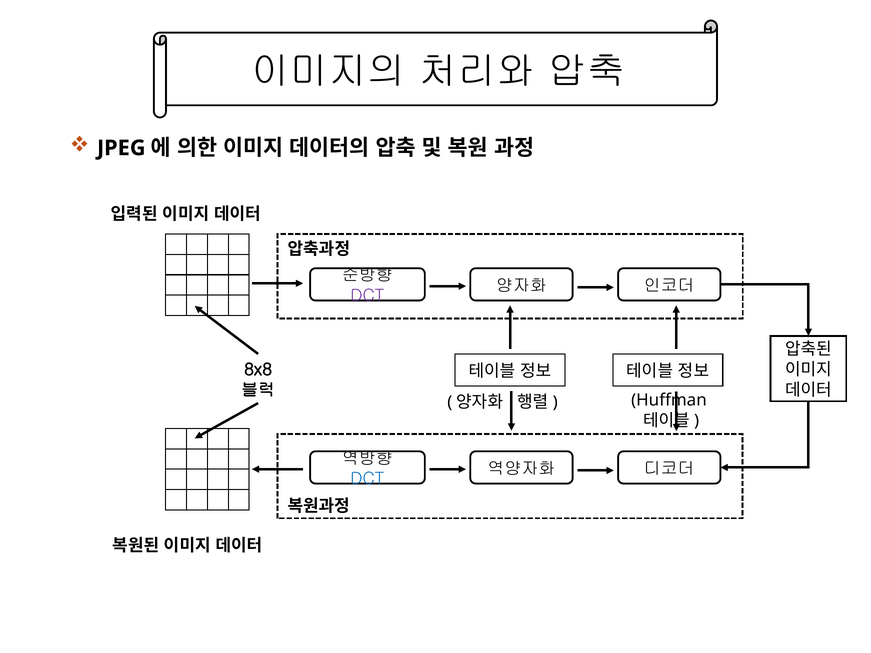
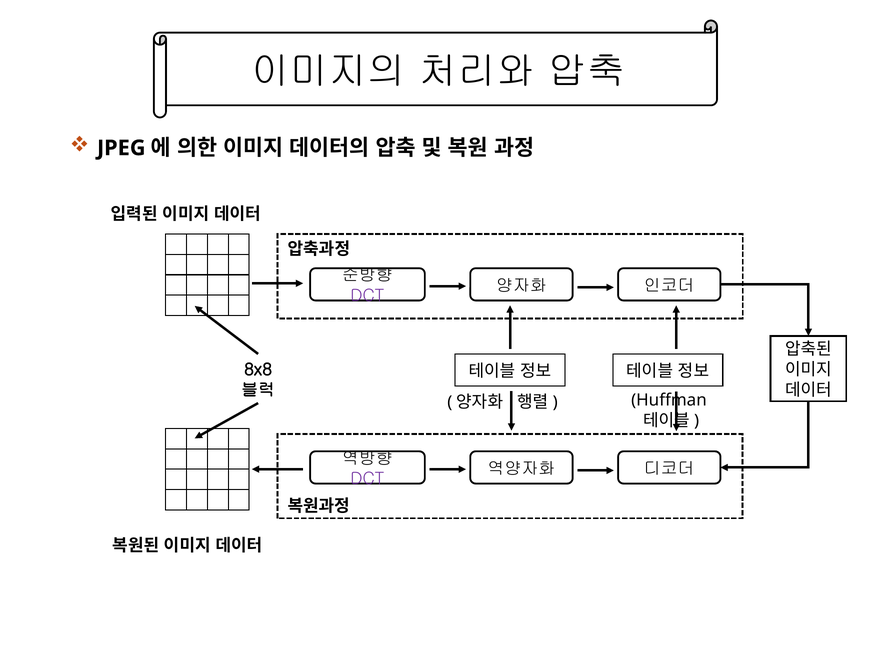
DCT colour: blue -> purple (367, 479)
